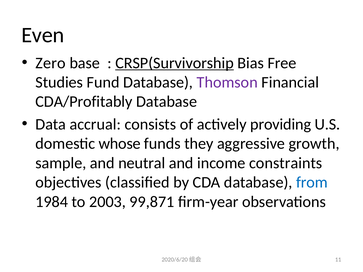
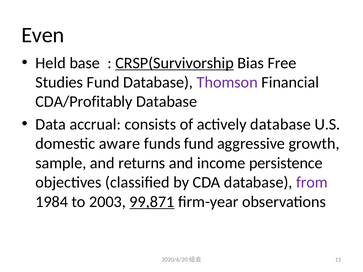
Zero: Zero -> Held (51, 63)
actively providing: providing -> database (281, 124)
whose: whose -> aware (119, 144)
funds they: they -> fund (199, 144)
neutral: neutral -> returns (142, 163)
constraints: constraints -> persistence (286, 163)
from colour: blue -> purple (312, 183)
99,871 underline: none -> present (152, 202)
